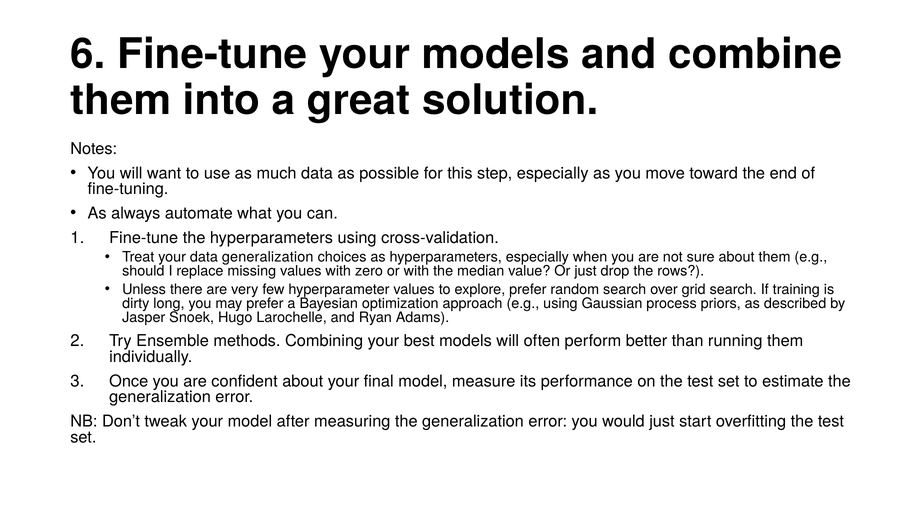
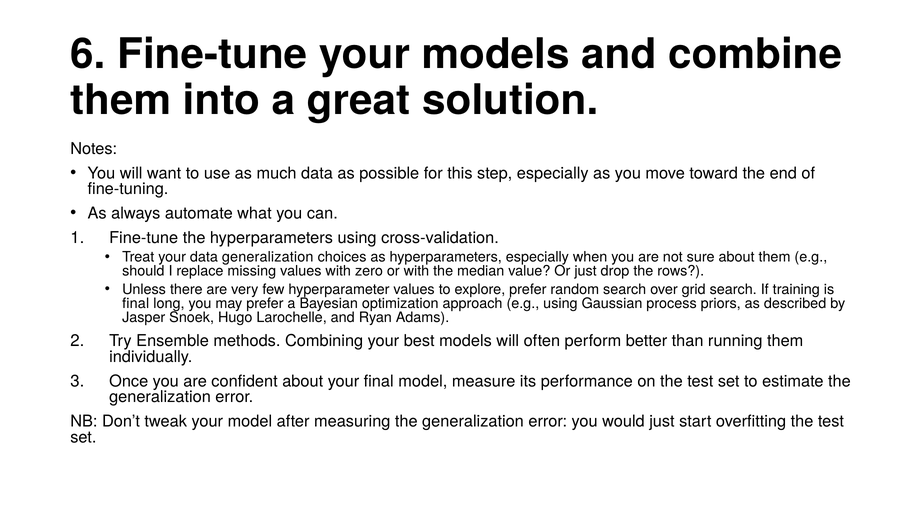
dirty: dirty -> final (136, 304)
